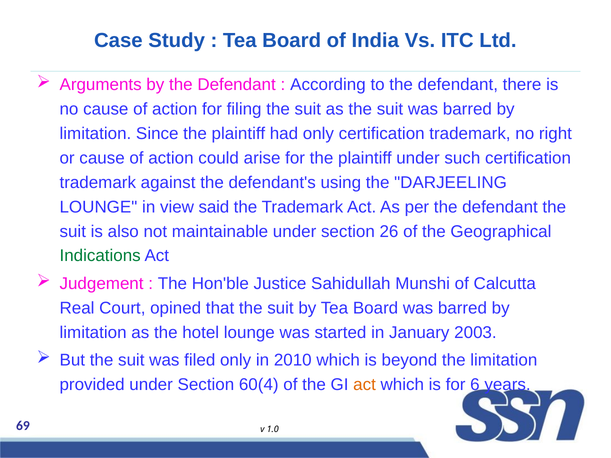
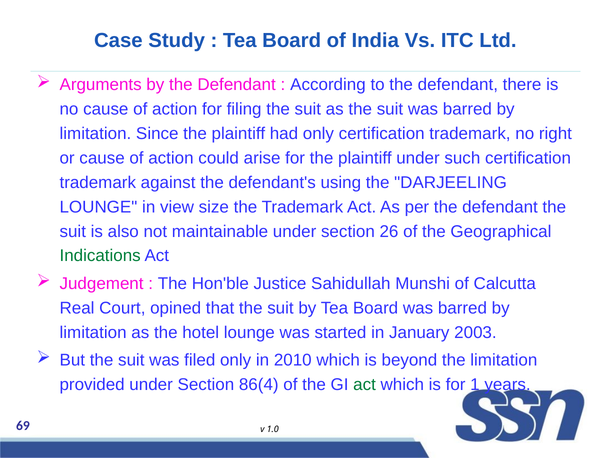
said: said -> size (214, 207)
60(4: 60(4 -> 86(4 (259, 385)
act colour: orange -> green (365, 385)
6: 6 -> 1 (475, 385)
